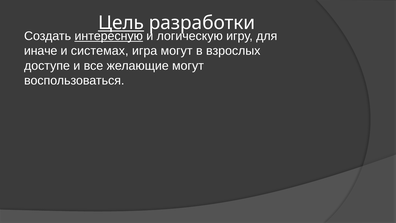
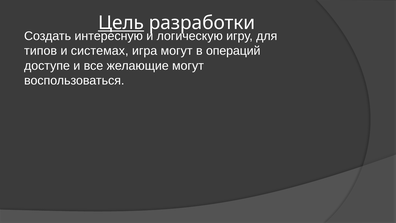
интересную underline: present -> none (109, 36)
иначе: иначе -> типов (41, 51)
взрослых: взрослых -> операций (233, 51)
